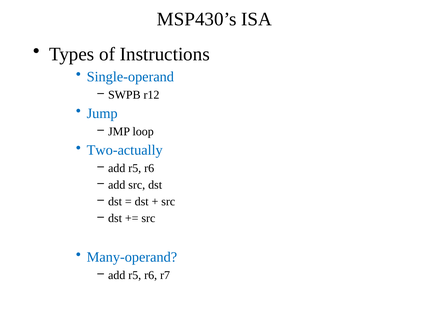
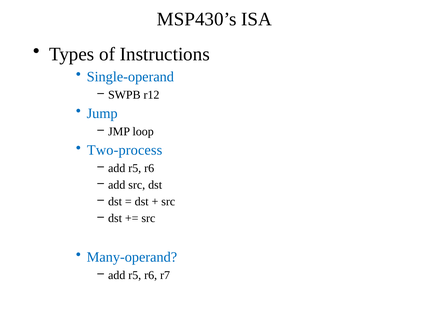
Two-actually: Two-actually -> Two-process (125, 150)
